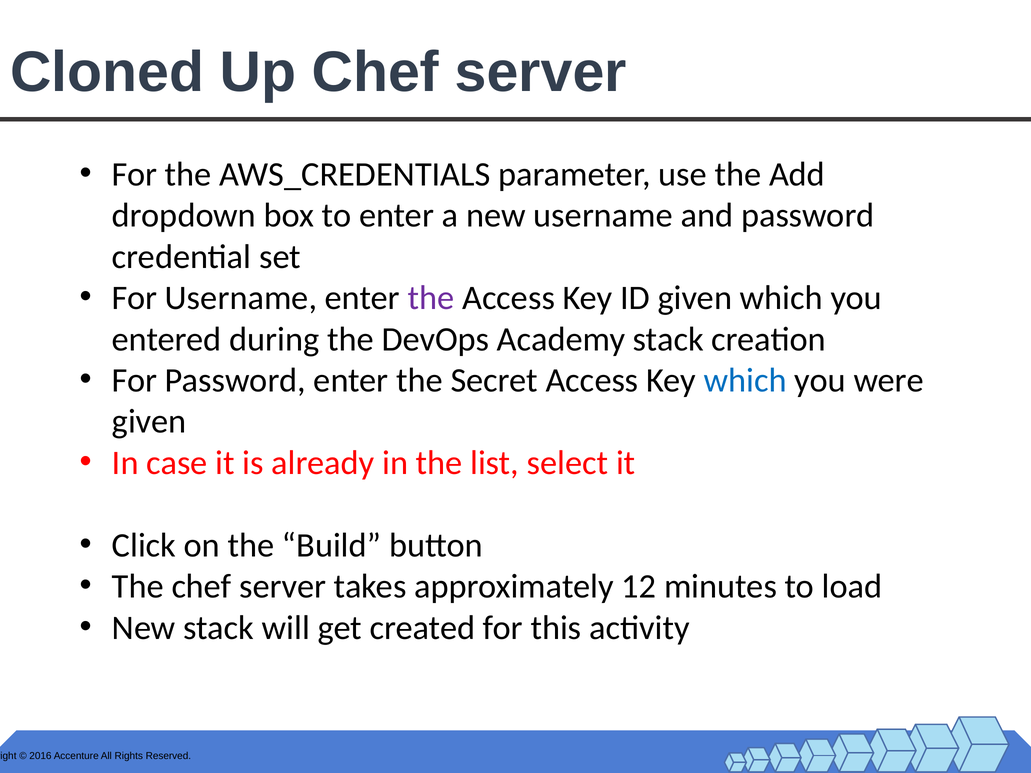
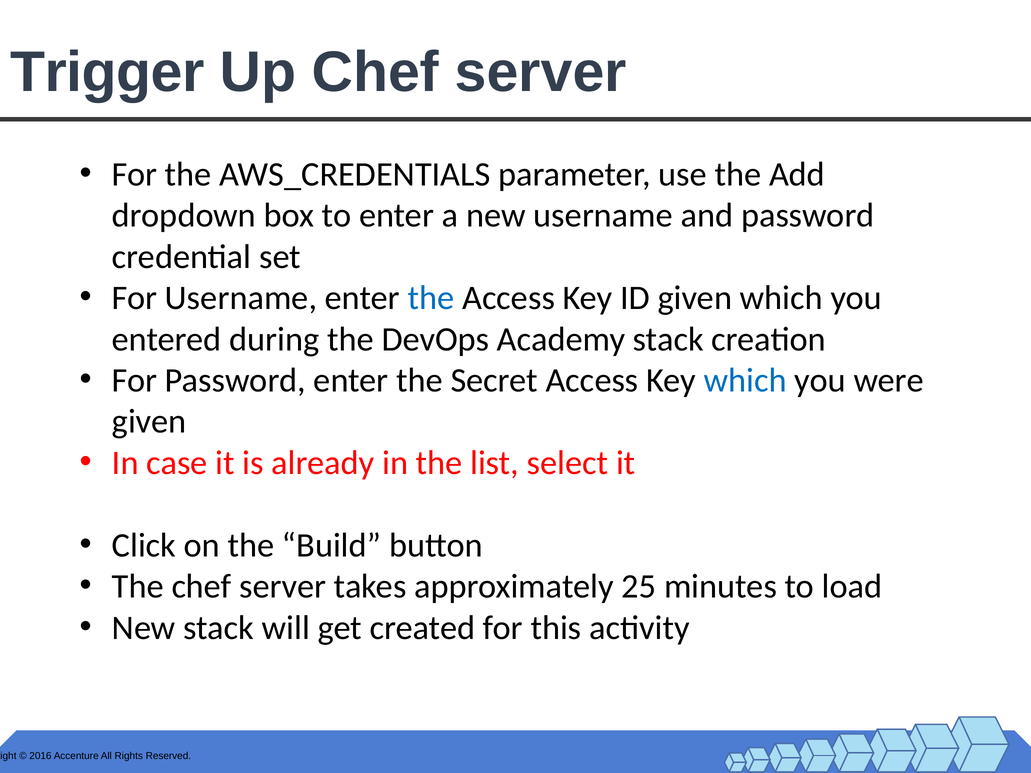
Cloned: Cloned -> Trigger (107, 72)
the colour: purple -> blue (431, 298)
12: 12 -> 25 (639, 587)
